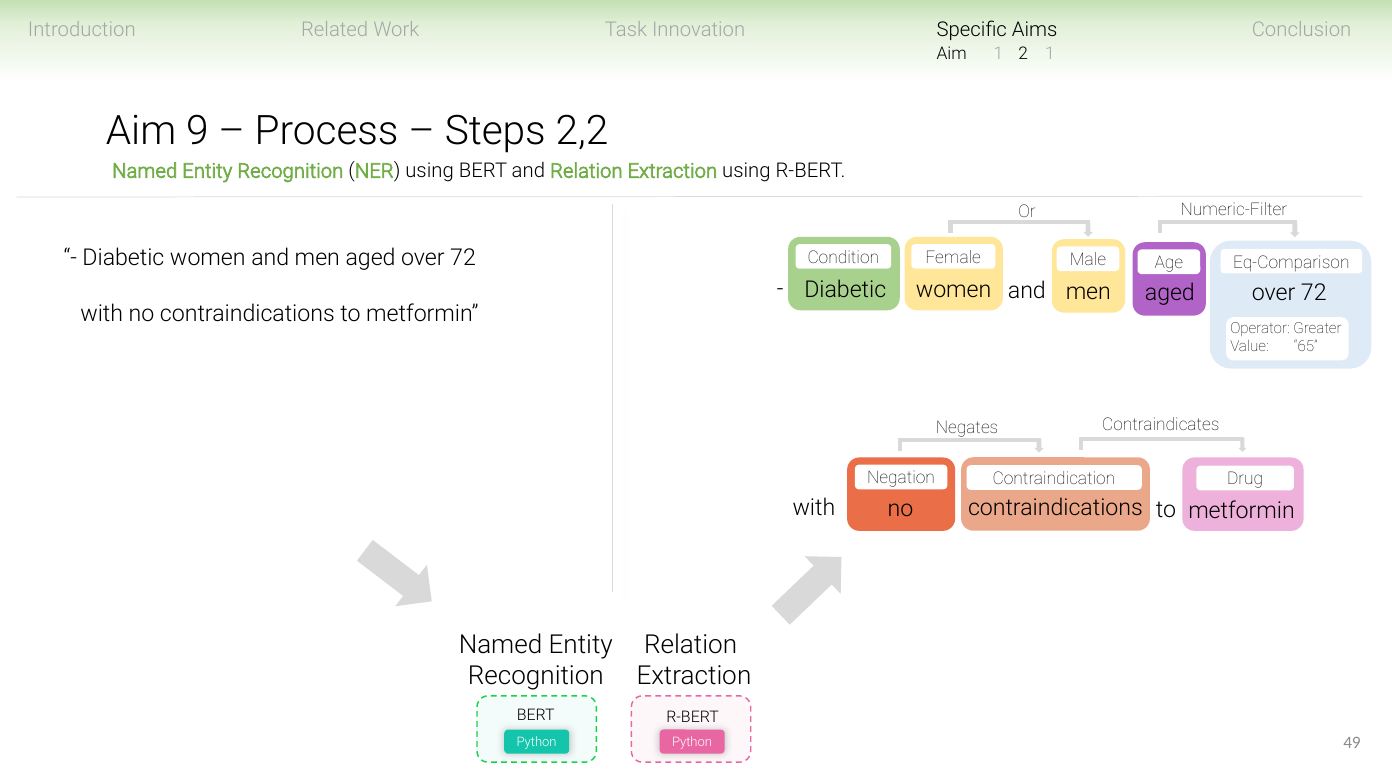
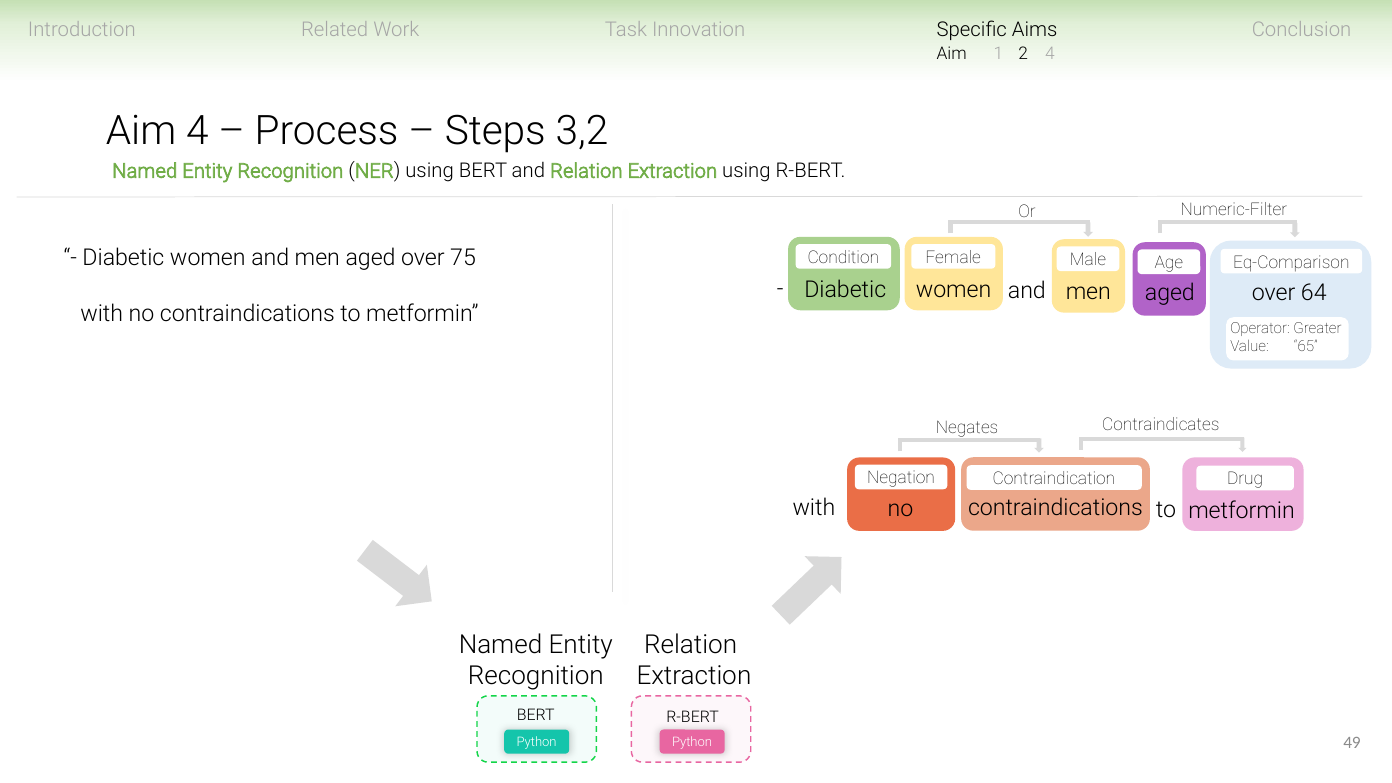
2 1: 1 -> 4 (1050, 54)
Aim 9: 9 -> 4 (197, 131)
2,2: 2,2 -> 3,2 (582, 131)
aged over 72: 72 -> 75 (463, 258)
72: 72 -> 64 (1314, 293)
